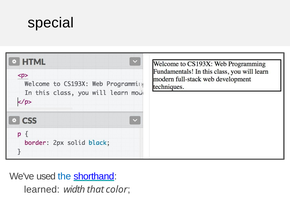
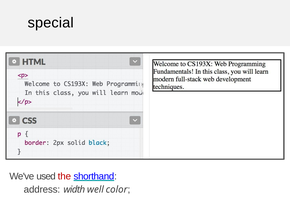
the colour: blue -> red (64, 177)
learned: learned -> address (42, 190)
that: that -> well (95, 190)
